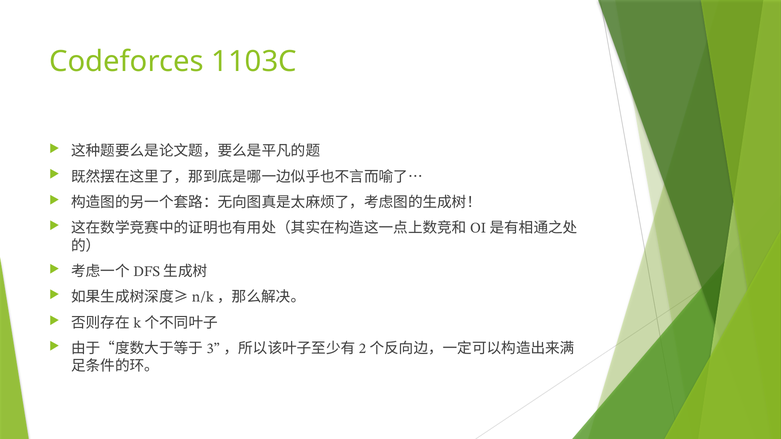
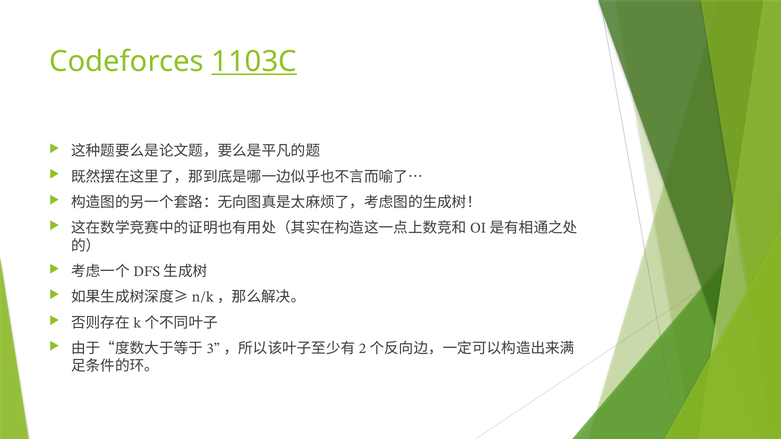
1103C underline: none -> present (254, 62)
